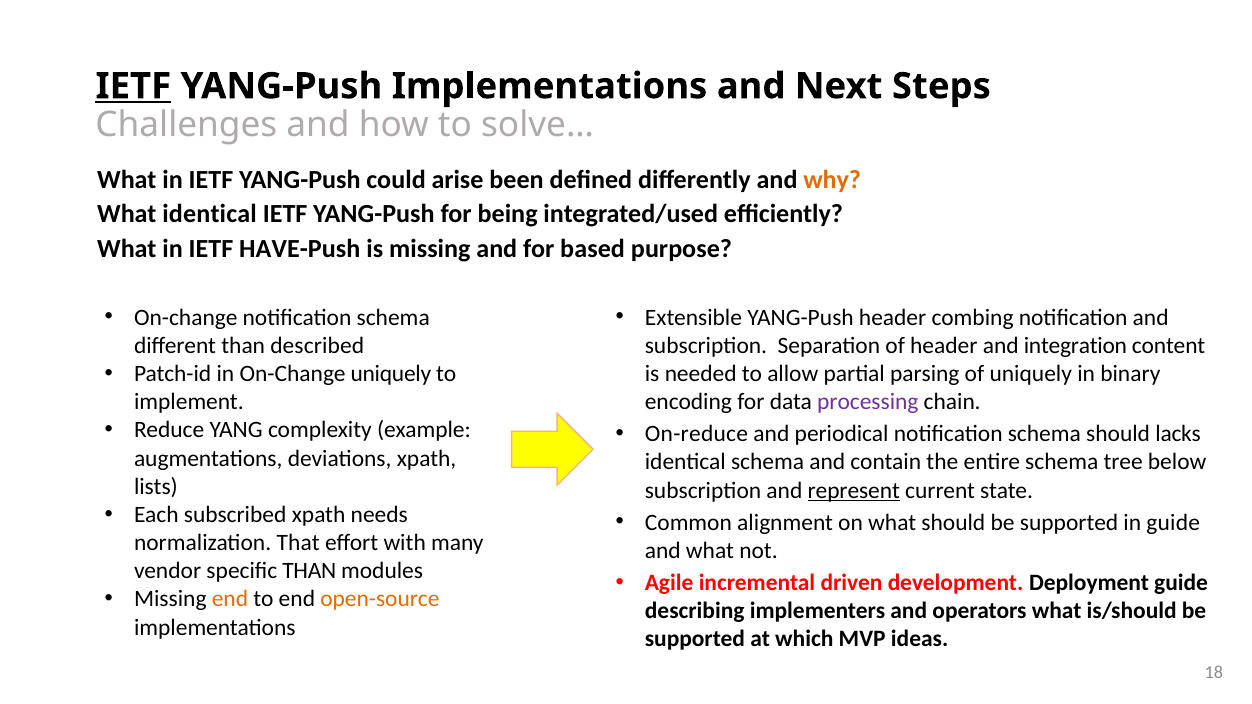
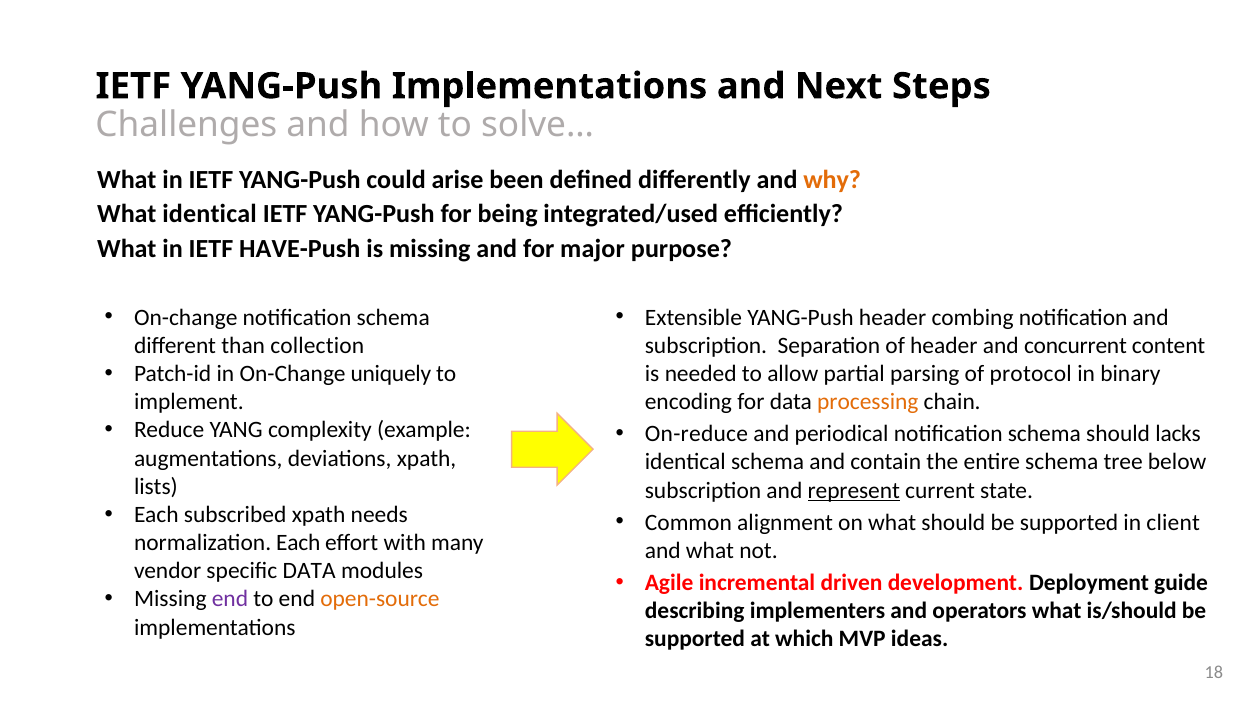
IETF underline: present -> none (133, 86)
based: based -> major (593, 249)
described: described -> collection (317, 346)
integration: integration -> concurrent (1075, 346)
of uniquely: uniquely -> protocol (1031, 374)
processing colour: purple -> orange (868, 402)
in guide: guide -> client (1173, 523)
normalization That: That -> Each (298, 543)
specific THAN: THAN -> DATA (309, 571)
end colour: orange -> purple (230, 599)
